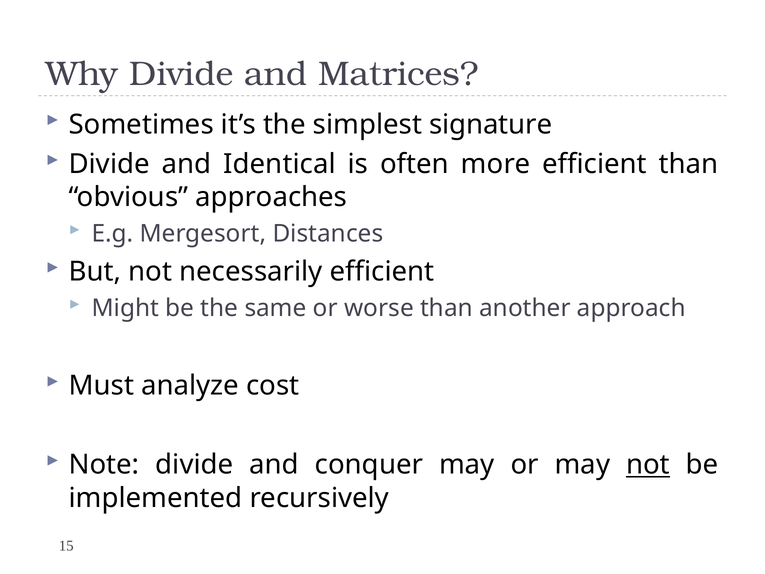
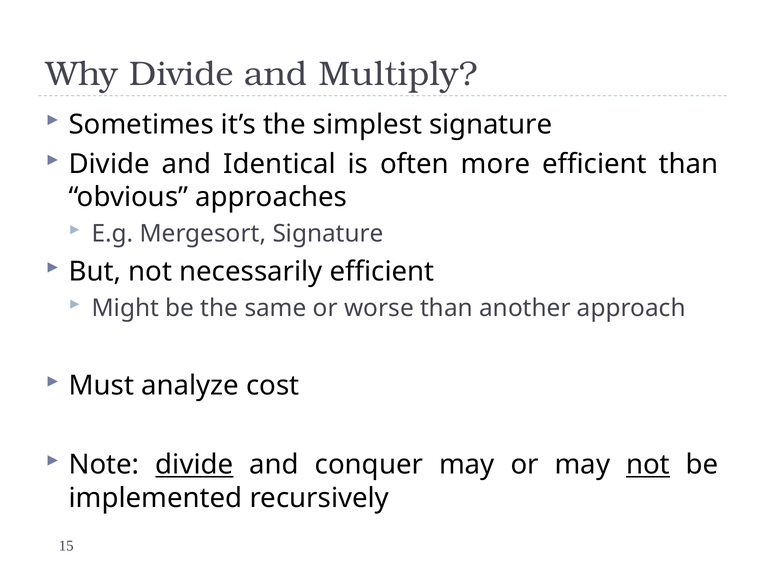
Matrices: Matrices -> Multiply (398, 74)
Mergesort Distances: Distances -> Signature (328, 234)
divide underline: none -> present (194, 465)
